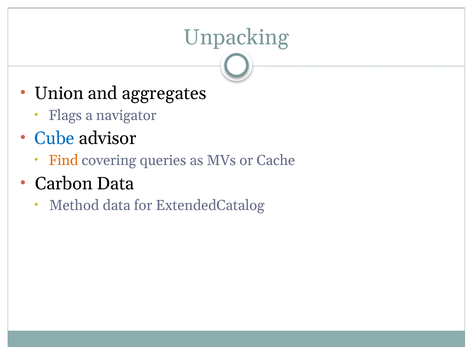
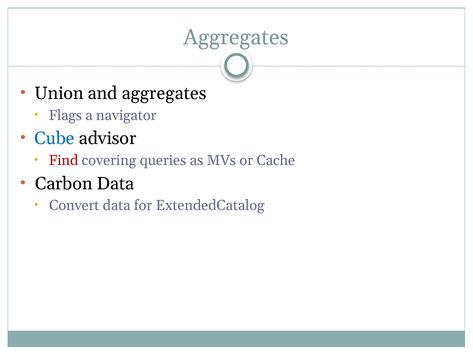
Unpacking: Unpacking -> Aggregates (236, 37)
Find colour: orange -> red (63, 160)
Method: Method -> Convert (74, 205)
